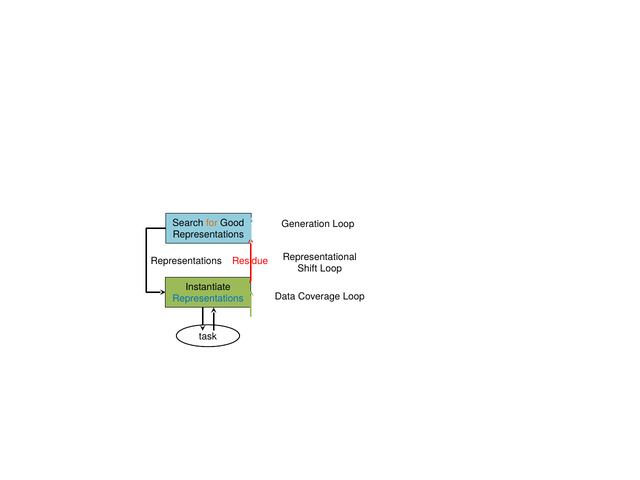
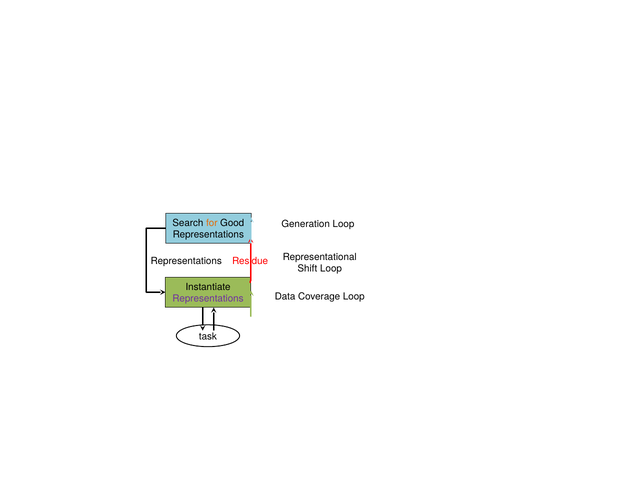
Representations colour: blue -> purple (208, 299)
